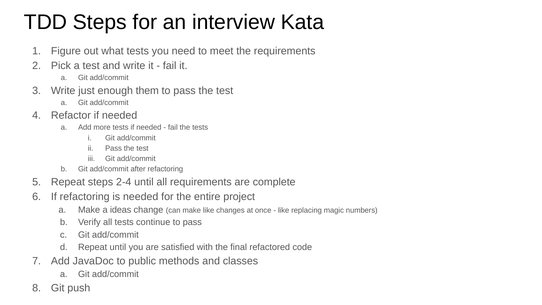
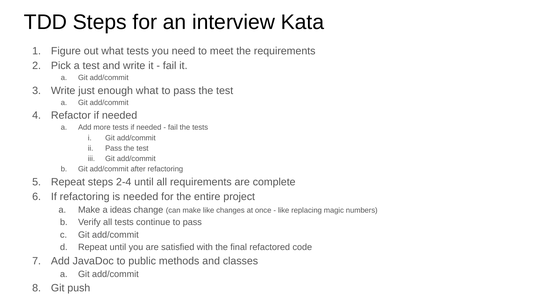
enough them: them -> what (147, 91)
